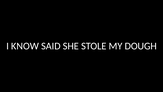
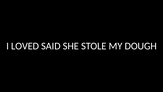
KNOW: KNOW -> LOVED (25, 46)
